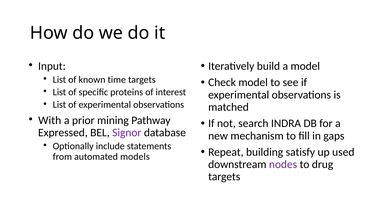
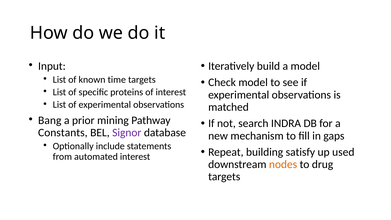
With: With -> Bang (50, 120)
Expressed: Expressed -> Constants (63, 133)
automated models: models -> interest (135, 157)
nodes colour: purple -> orange (283, 164)
